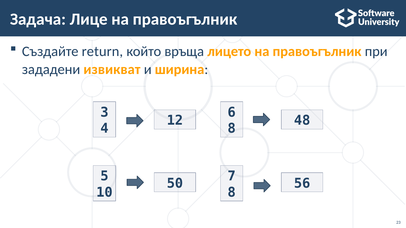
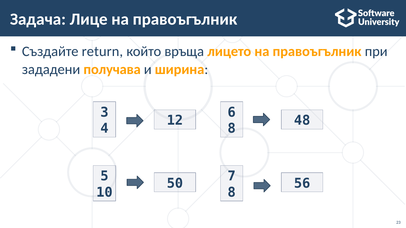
извикват: извикват -> получава (112, 70)
